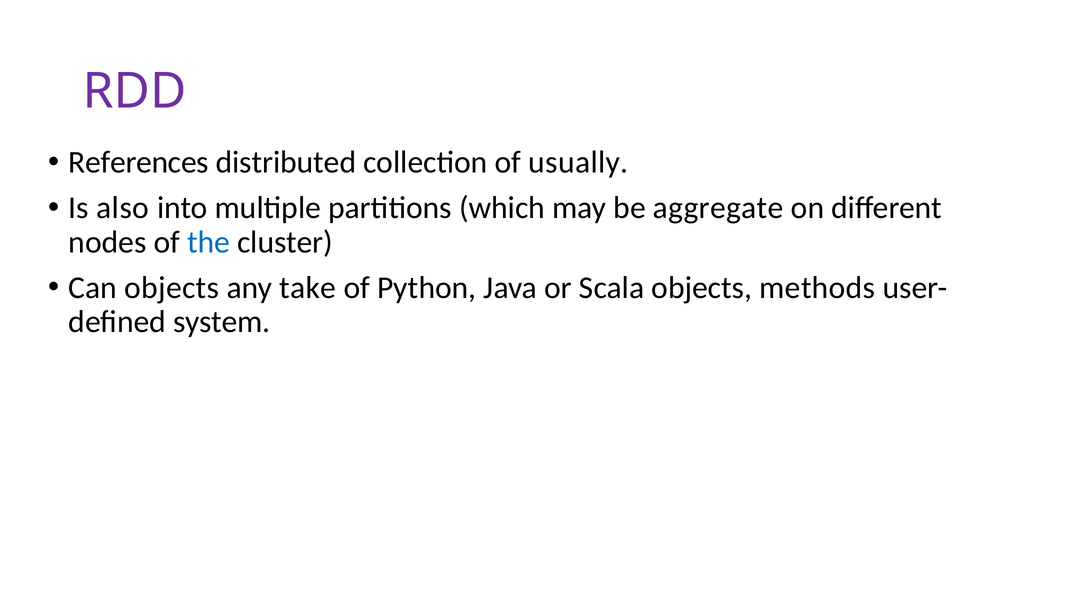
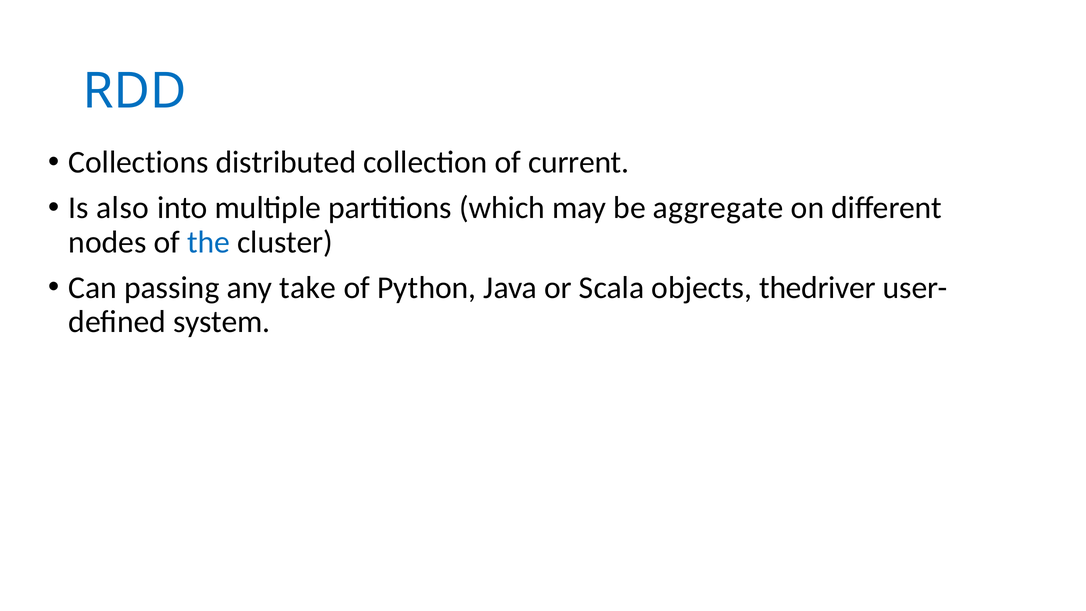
RDD colour: purple -> blue (135, 91)
References: References -> Collections (139, 162)
usually: usually -> current (579, 162)
Can objects: objects -> passing (172, 288)
methods: methods -> thedriver (818, 288)
